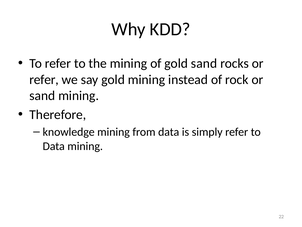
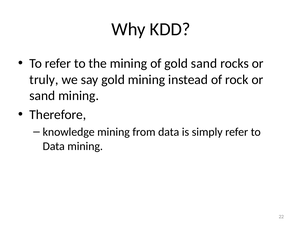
refer: refer -> truly (44, 79)
